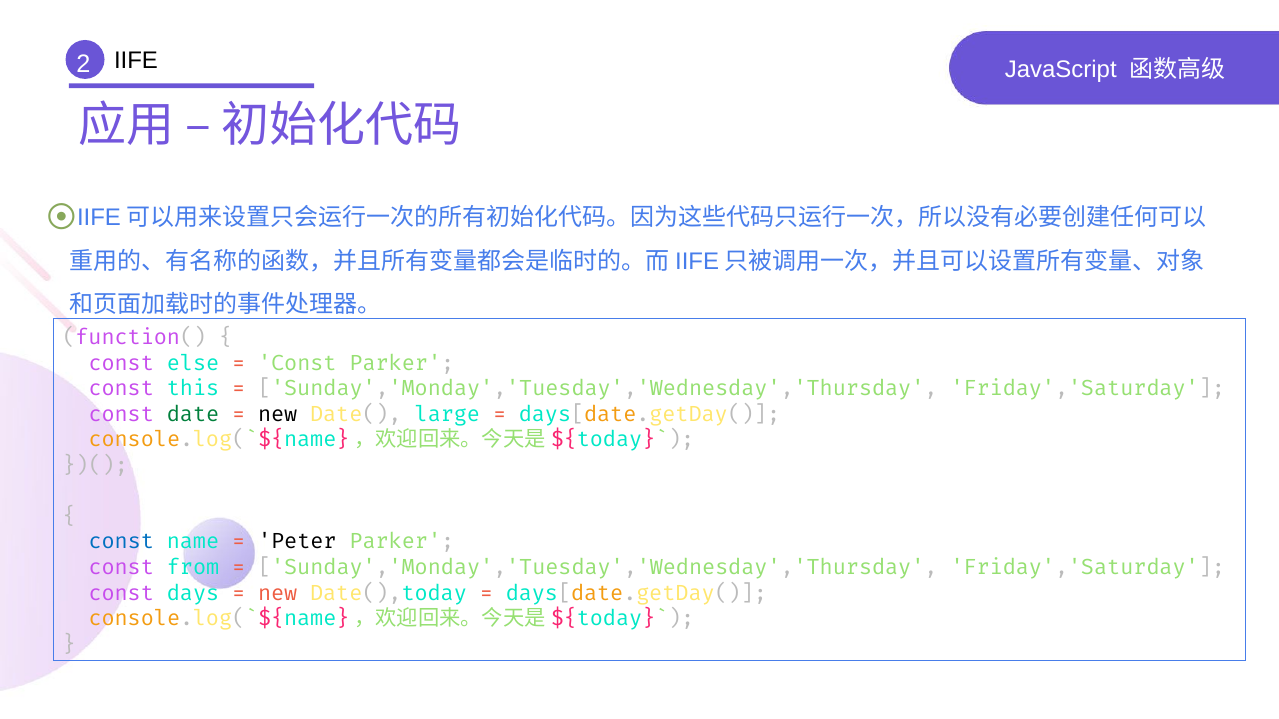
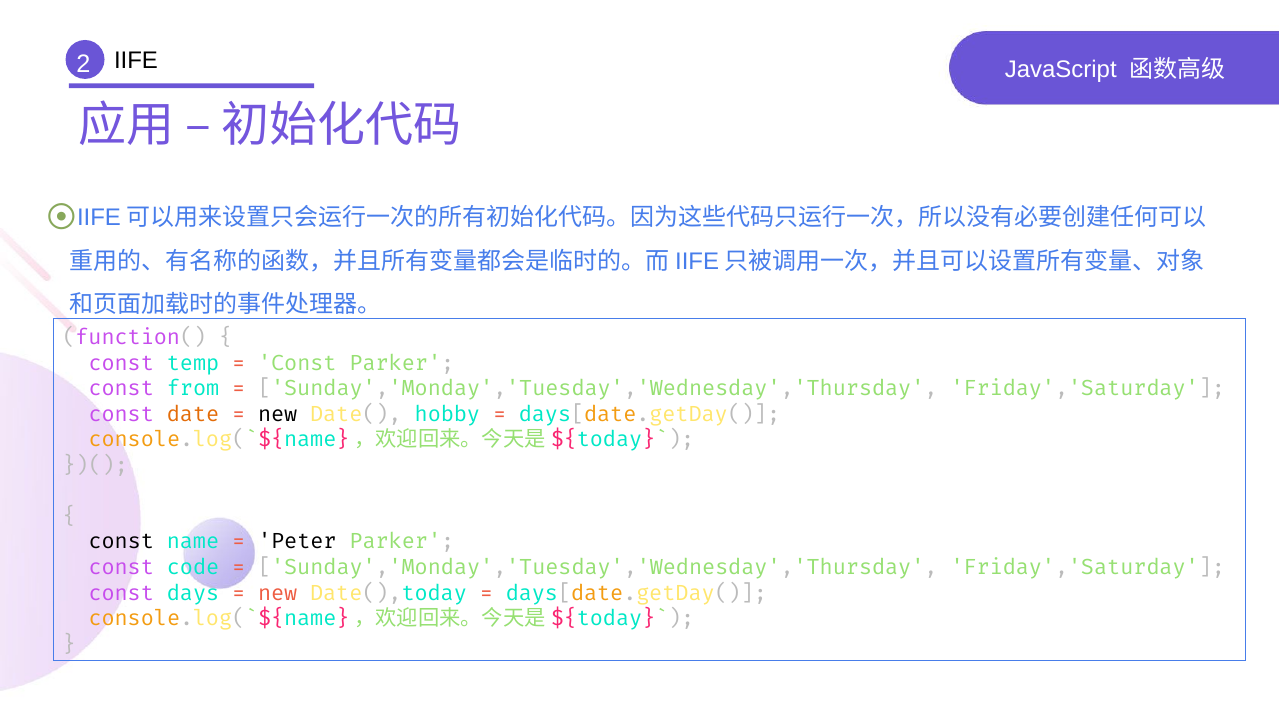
else: else -> temp (193, 363)
this: this -> from (193, 389)
date colour: green -> orange (193, 414)
large: large -> hobby (447, 414)
const colour: blue -> black (121, 542)
from: from -> code (193, 568)
